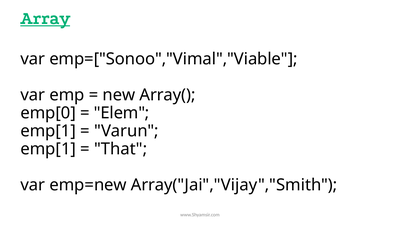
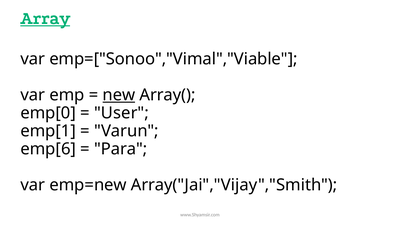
new underline: none -> present (119, 95)
Elem: Elem -> User (122, 113)
emp[1: emp[1 -> emp[6 (48, 149)
That: That -> Para (121, 149)
